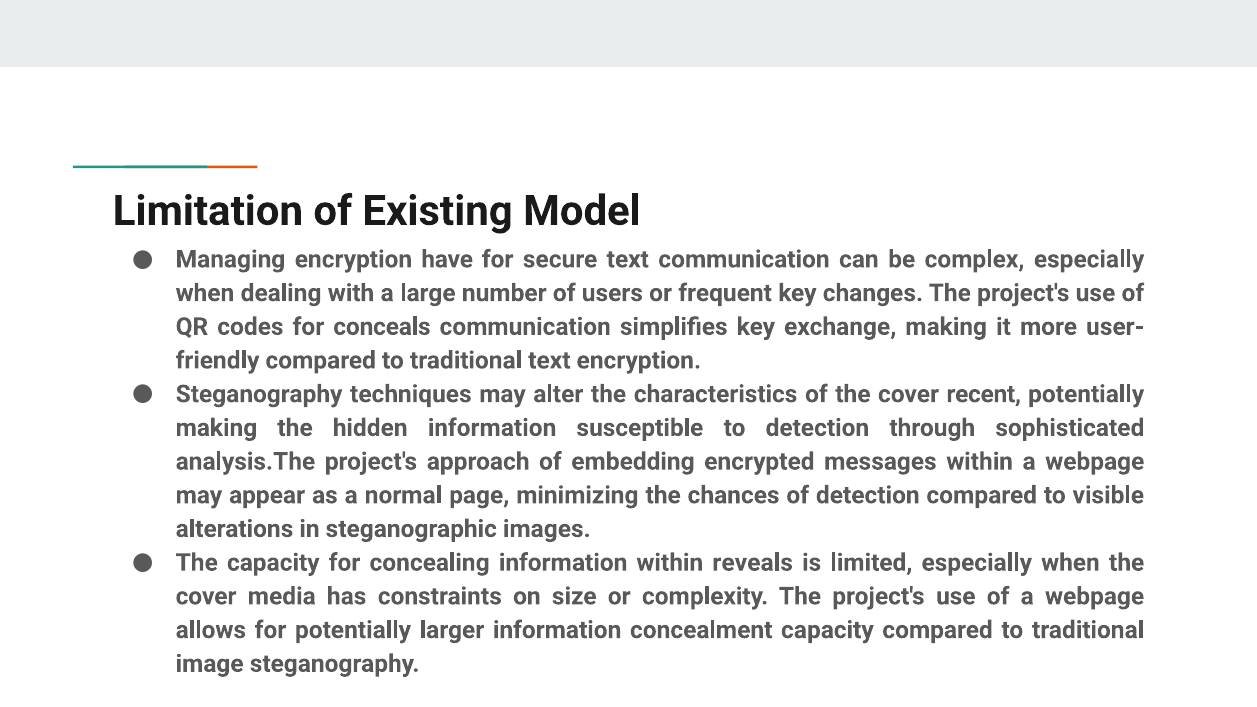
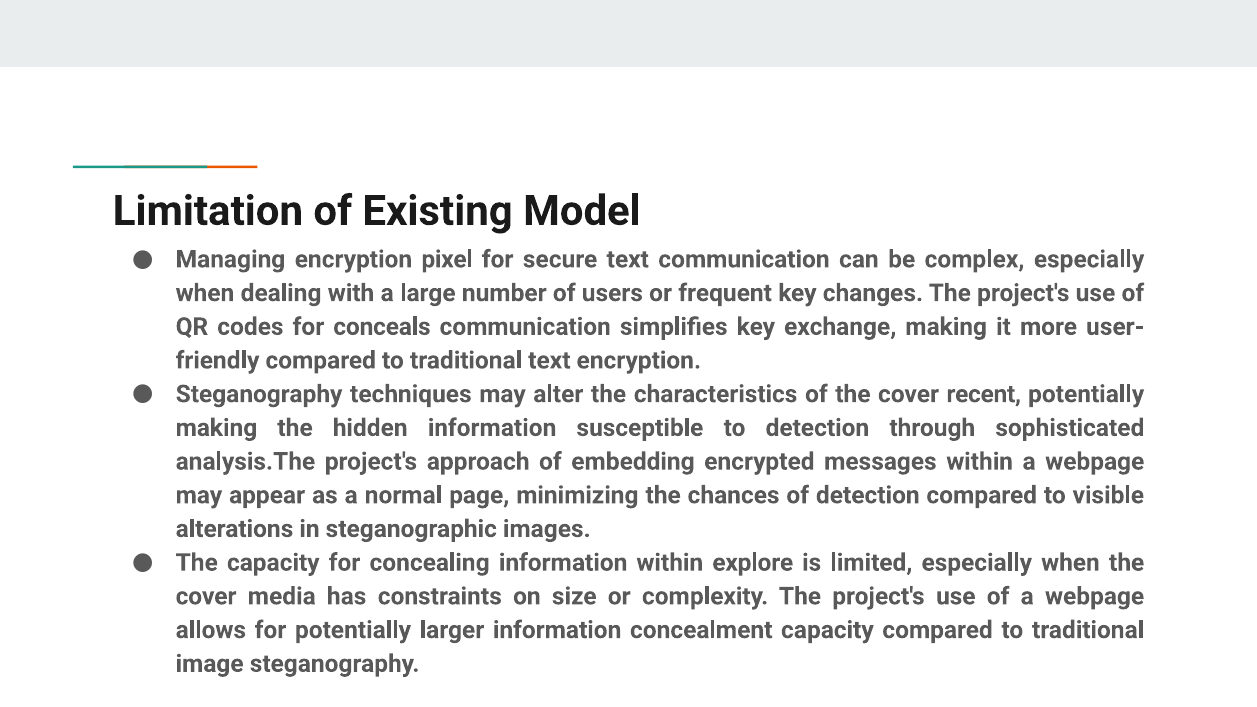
have: have -> pixel (447, 259)
reveals: reveals -> explore (753, 563)
